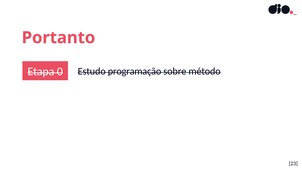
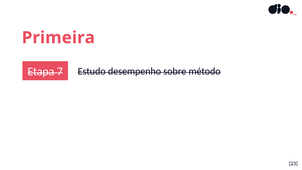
Portanto: Portanto -> Primeira (58, 38)
0: 0 -> 7 (60, 71)
programação: programação -> desempenho (135, 71)
